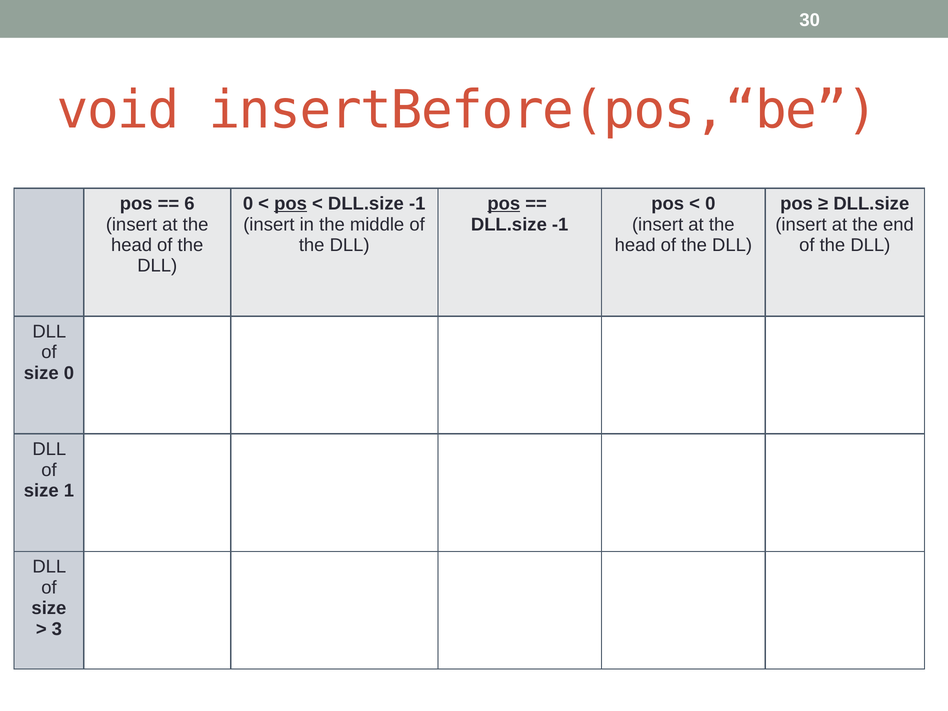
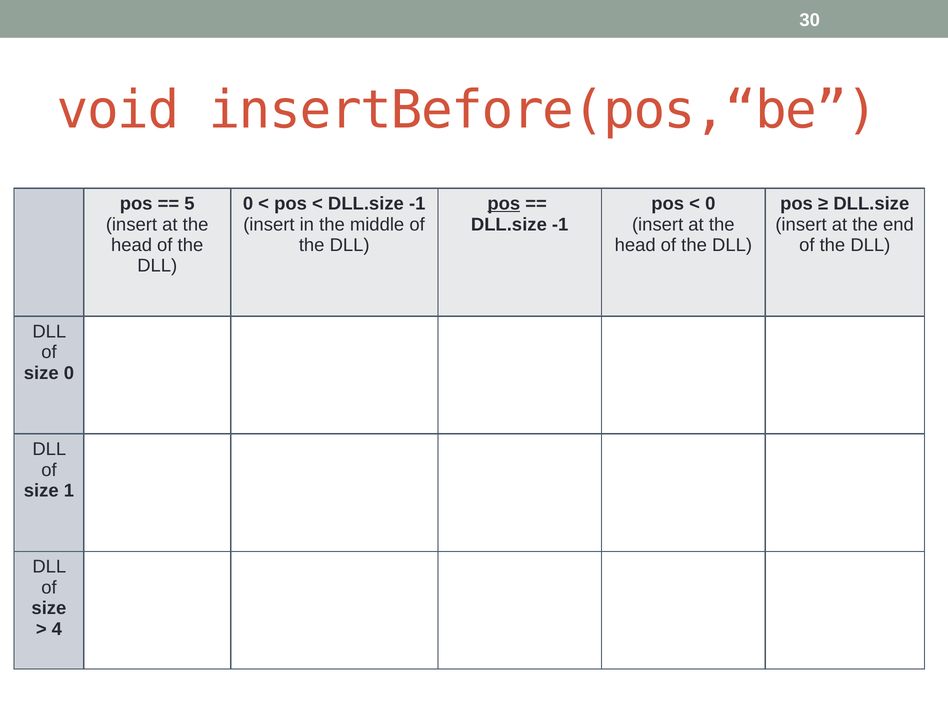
6: 6 -> 5 (189, 204)
pos underline: present -> none (291, 204)
3: 3 -> 4 (57, 629)
